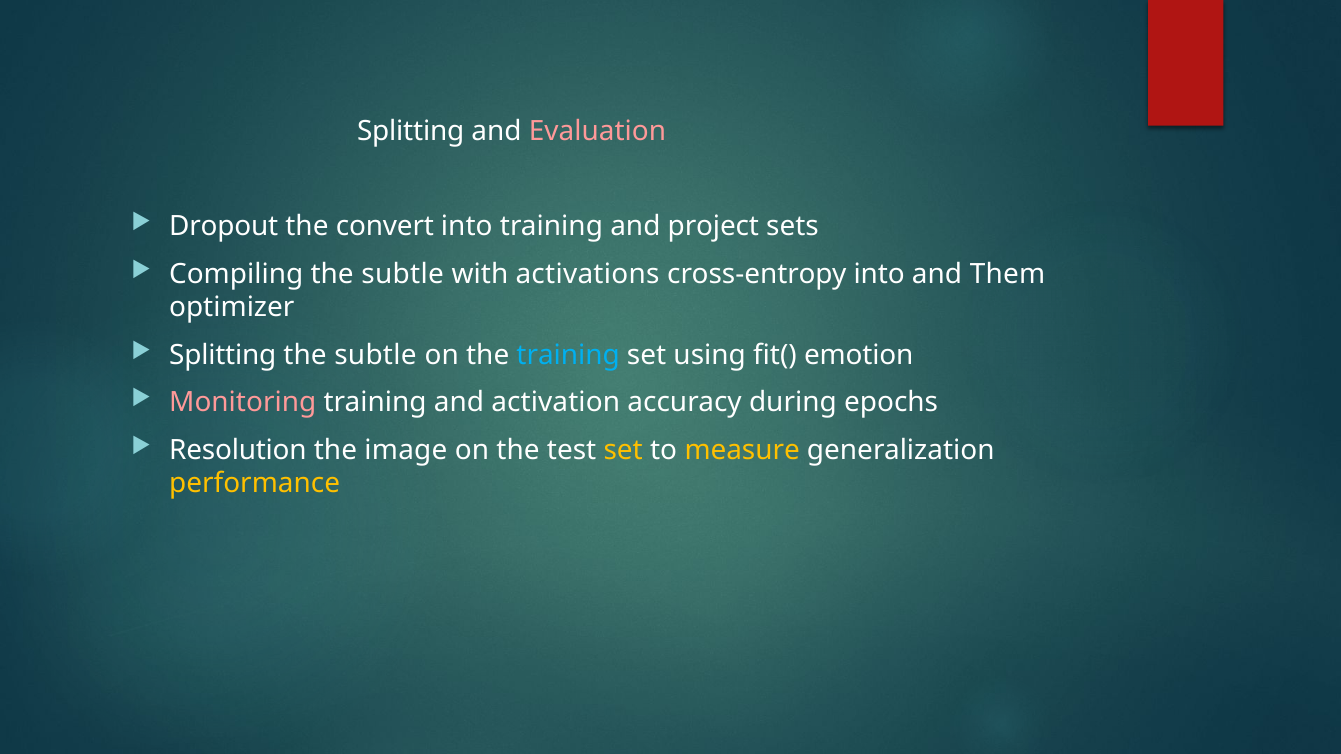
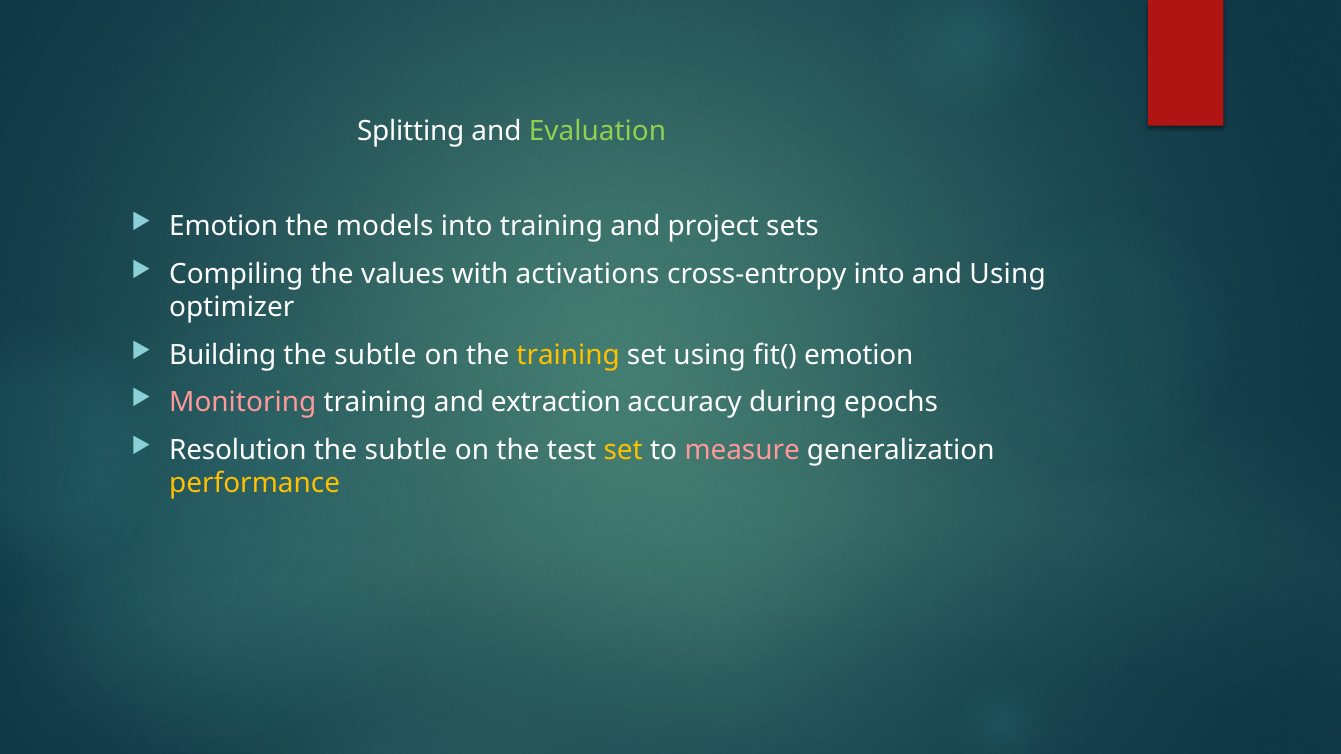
Evaluation colour: pink -> light green (597, 131)
Dropout: Dropout -> Emotion (224, 226)
convert: convert -> models (385, 226)
Compiling the subtle: subtle -> values (403, 274)
and Them: Them -> Using (1008, 274)
Splitting: Splitting -> Building (223, 355)
training colour: light blue -> yellow (568, 355)
activation: activation -> extraction (556, 402)
image: image -> subtle (406, 450)
measure colour: yellow -> pink (742, 450)
